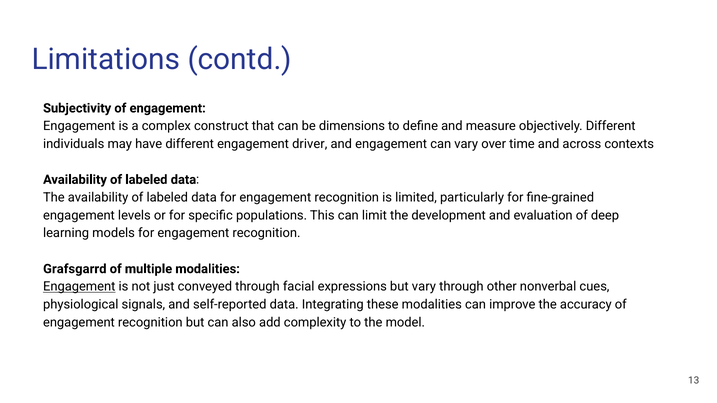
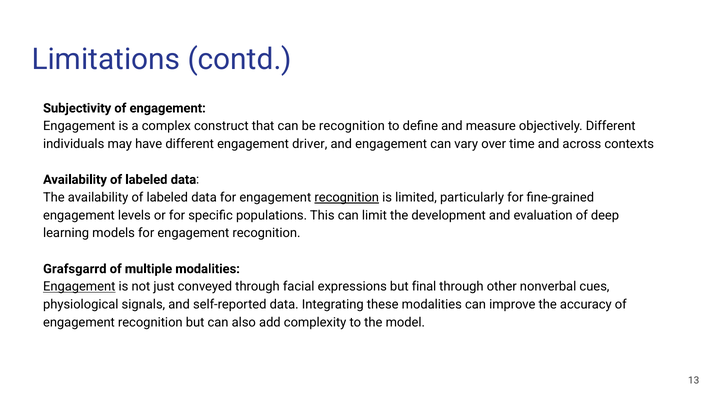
be dimensions: dimensions -> recognition (352, 126)
recognition underline: none -> present (347, 198)
but vary: vary -> final (424, 287)
